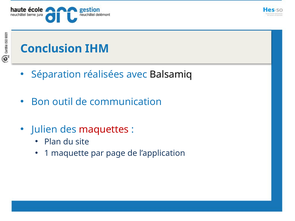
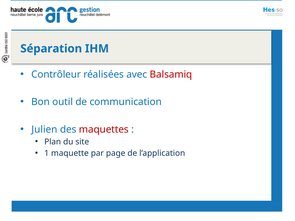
Conclusion: Conclusion -> Séparation (51, 49)
Séparation: Séparation -> Contrôleur (56, 74)
Balsamiq colour: black -> red (171, 74)
